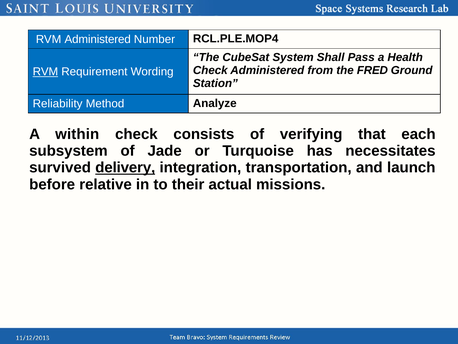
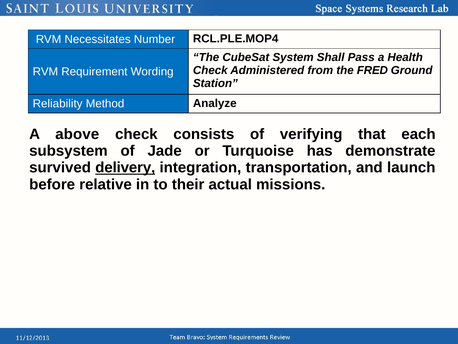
RVM Administered: Administered -> Necessitates (98, 39)
RVM underline: present -> none (45, 72)
within: within -> above (77, 134)
necessitates: necessitates -> demonstrate (390, 151)
